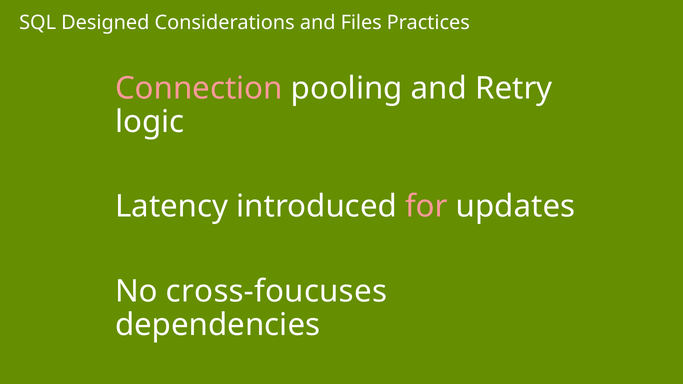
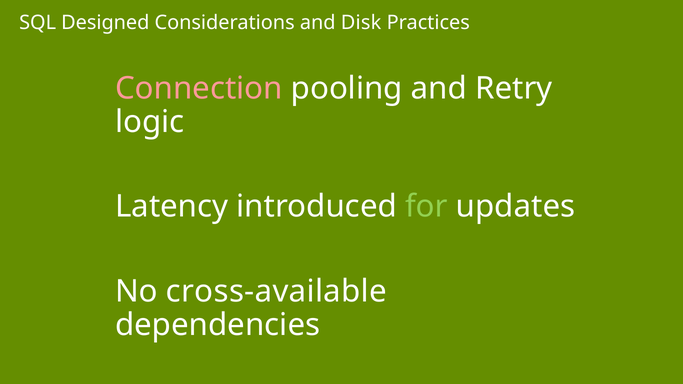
Files: Files -> Disk (361, 23)
for colour: pink -> light green (426, 207)
cross-foucuses: cross-foucuses -> cross-available (276, 291)
